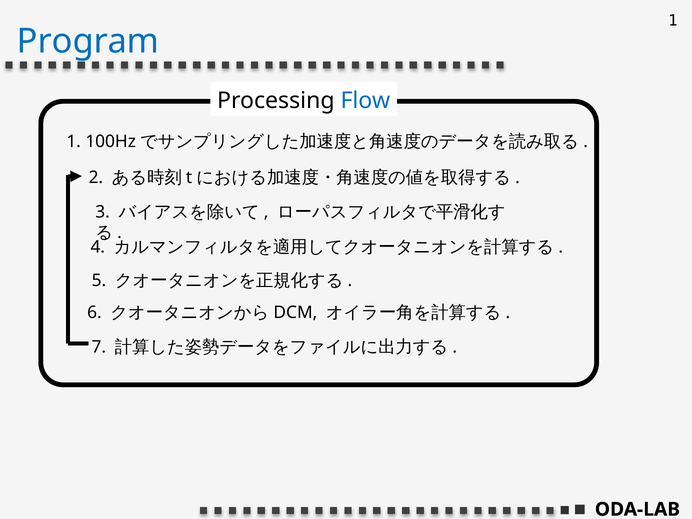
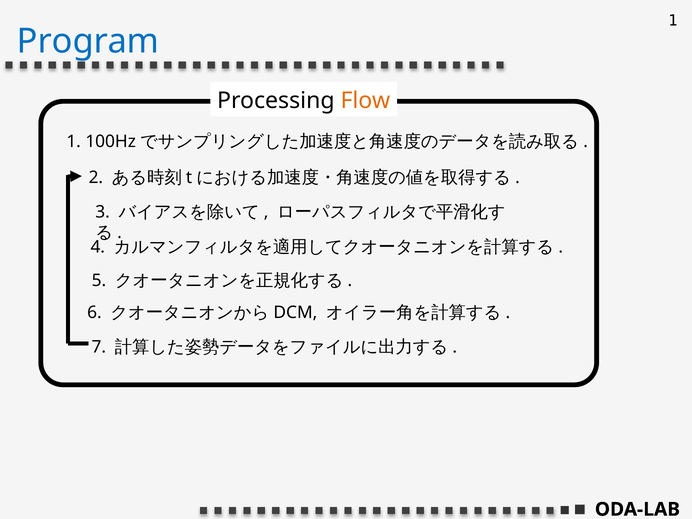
Flow colour: blue -> orange (365, 101)
